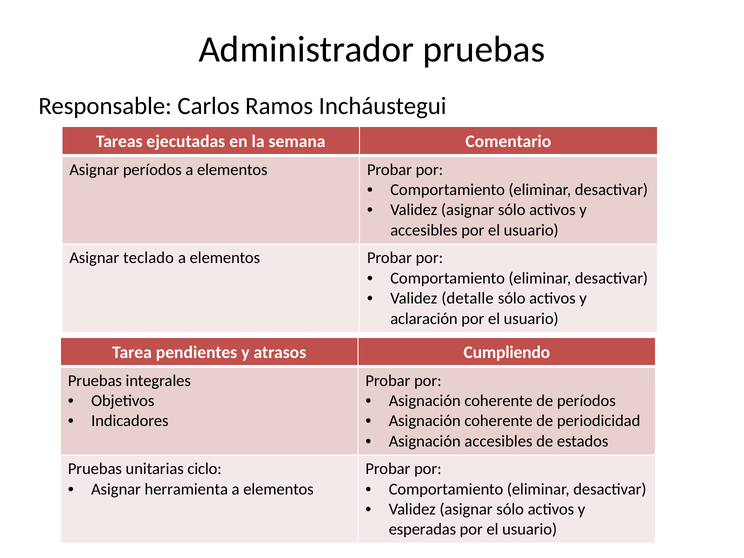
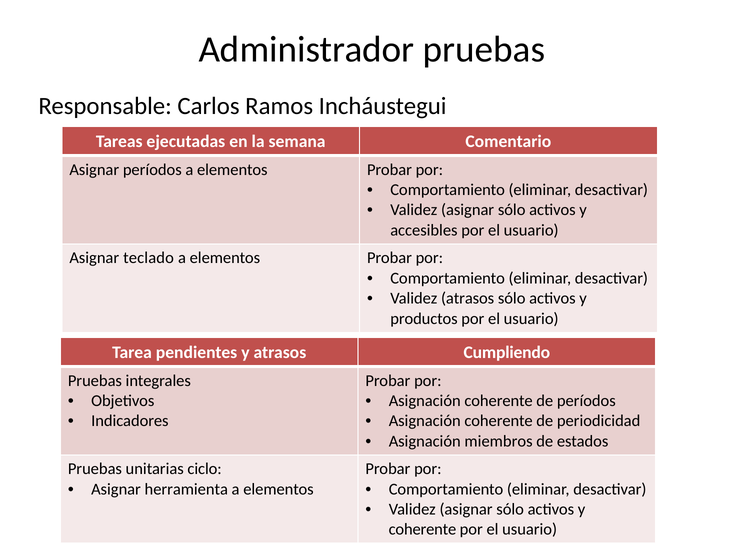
Validez detalle: detalle -> atrasos (468, 298)
aclaración: aclaración -> productos (424, 319)
Asignación accesibles: accesibles -> miembros (499, 441)
esperadas: esperadas -> coherente (422, 529)
